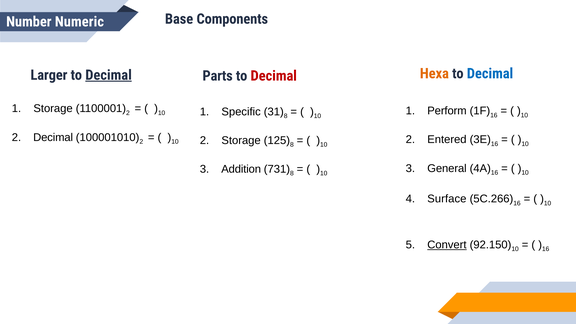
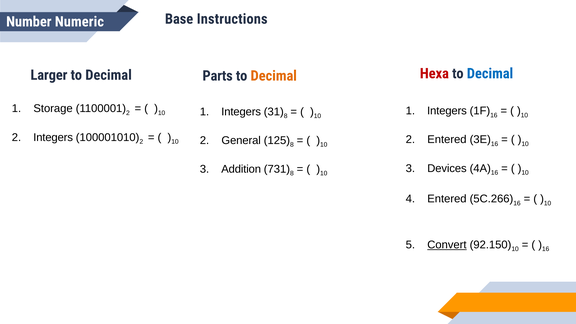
Components: Components -> Instructions (232, 19)
Hexa colour: orange -> red (434, 74)
Decimal underline: present -> none (109, 75)
Decimal colour: red -> orange (274, 76)
Perform: Perform -> Integers (447, 111)
Specific: Specific -> Integers (241, 112)
Decimal: Decimal -> Integers (53, 137)
Storage: Storage -> General (241, 140)
General: General -> Devices (447, 168)
Surface: Surface -> Entered (447, 199)
